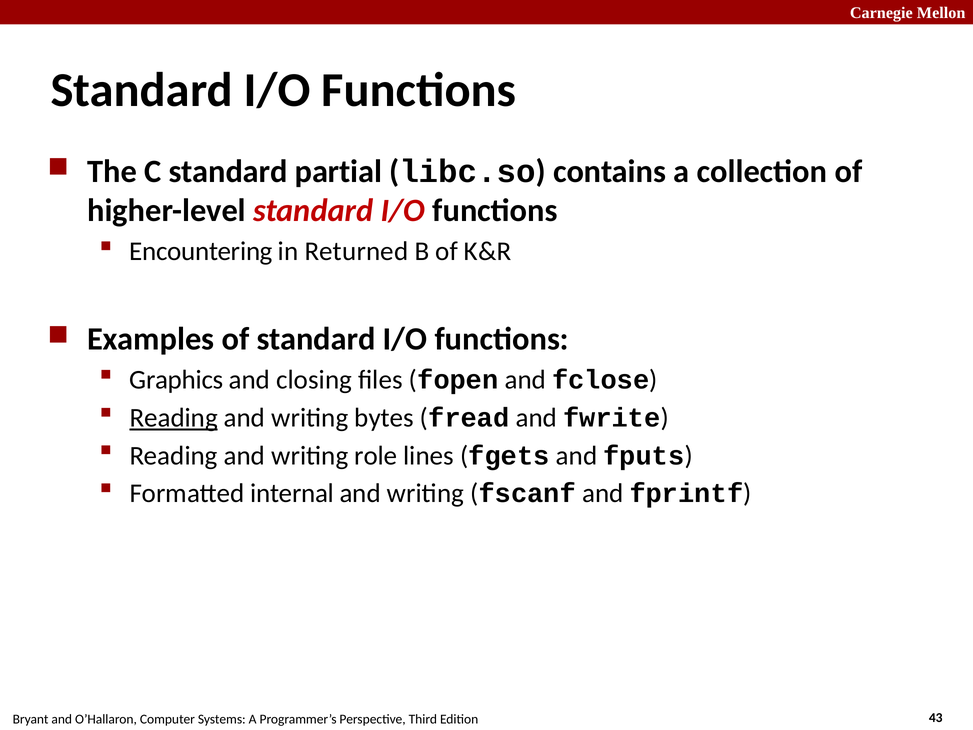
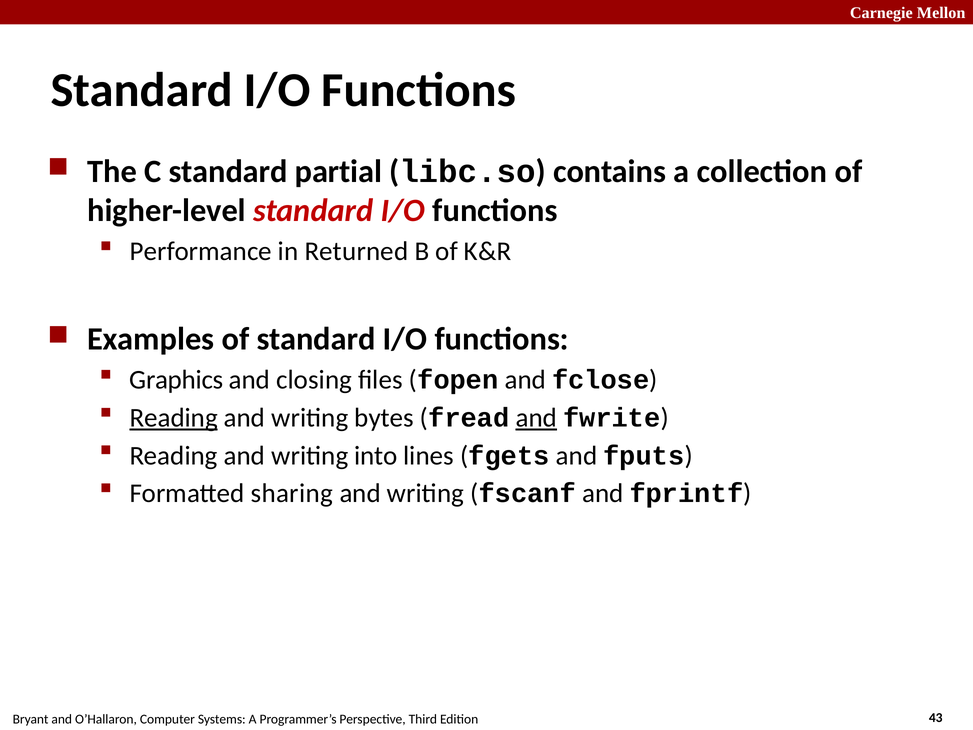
Encountering: Encountering -> Performance (201, 251)
and underline: none -> present (536, 418)
role: role -> into (376, 456)
internal: internal -> sharing (292, 493)
